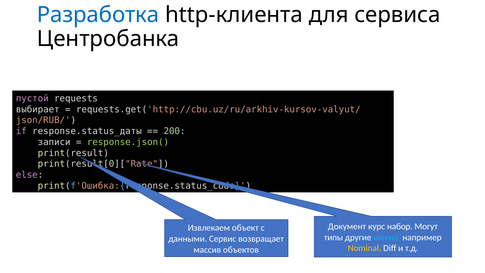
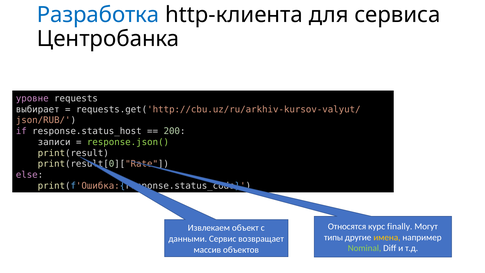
пустой: пустой -> уровне (32, 98)
response.status_даты: response.status_даты -> response.status_host (87, 131)
Документ: Документ -> Относятся (347, 226)
набор: набор -> finally (400, 226)
имена colour: light blue -> yellow (387, 237)
Nominal colour: yellow -> light green (364, 248)
